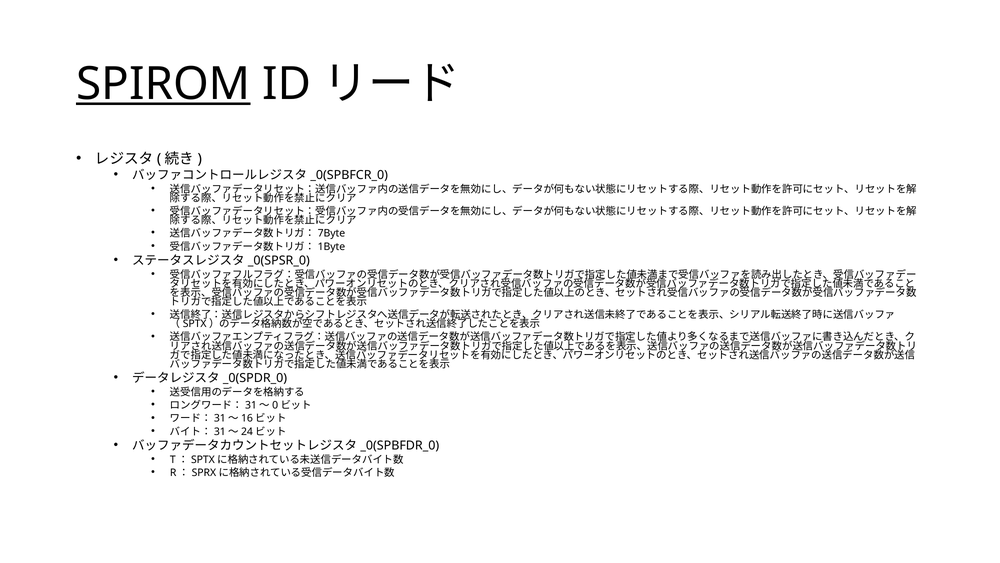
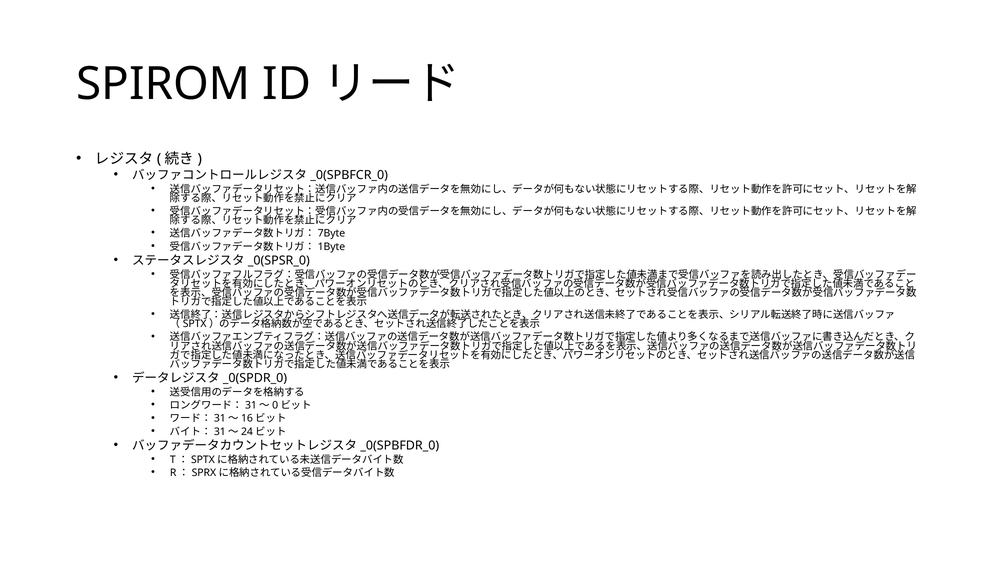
SPIROM underline: present -> none (163, 84)
